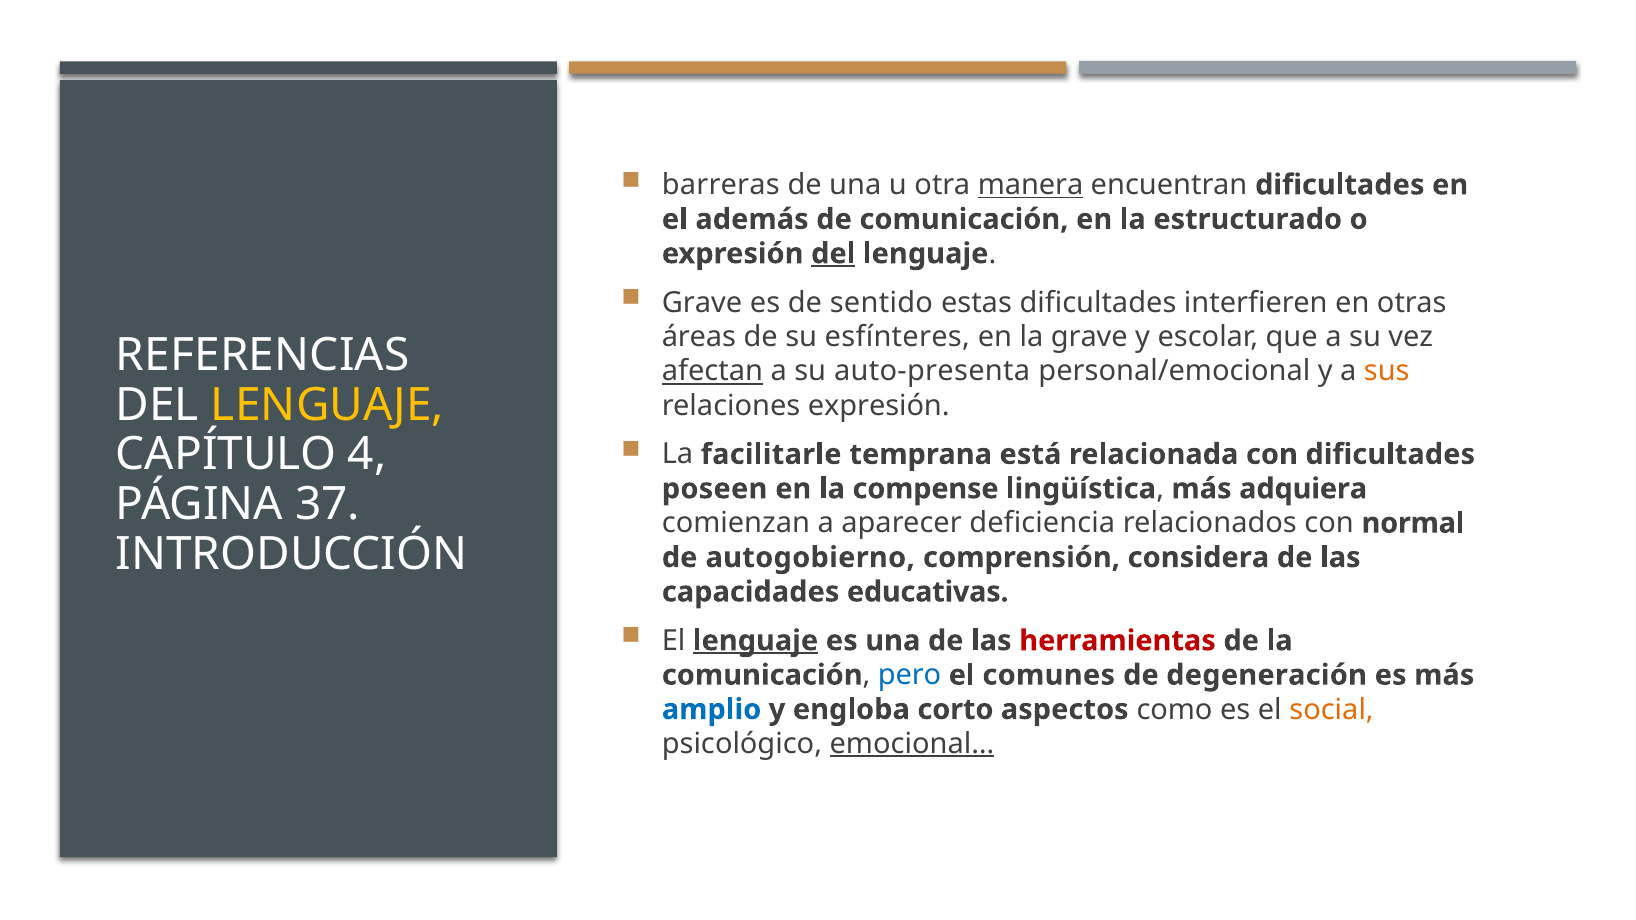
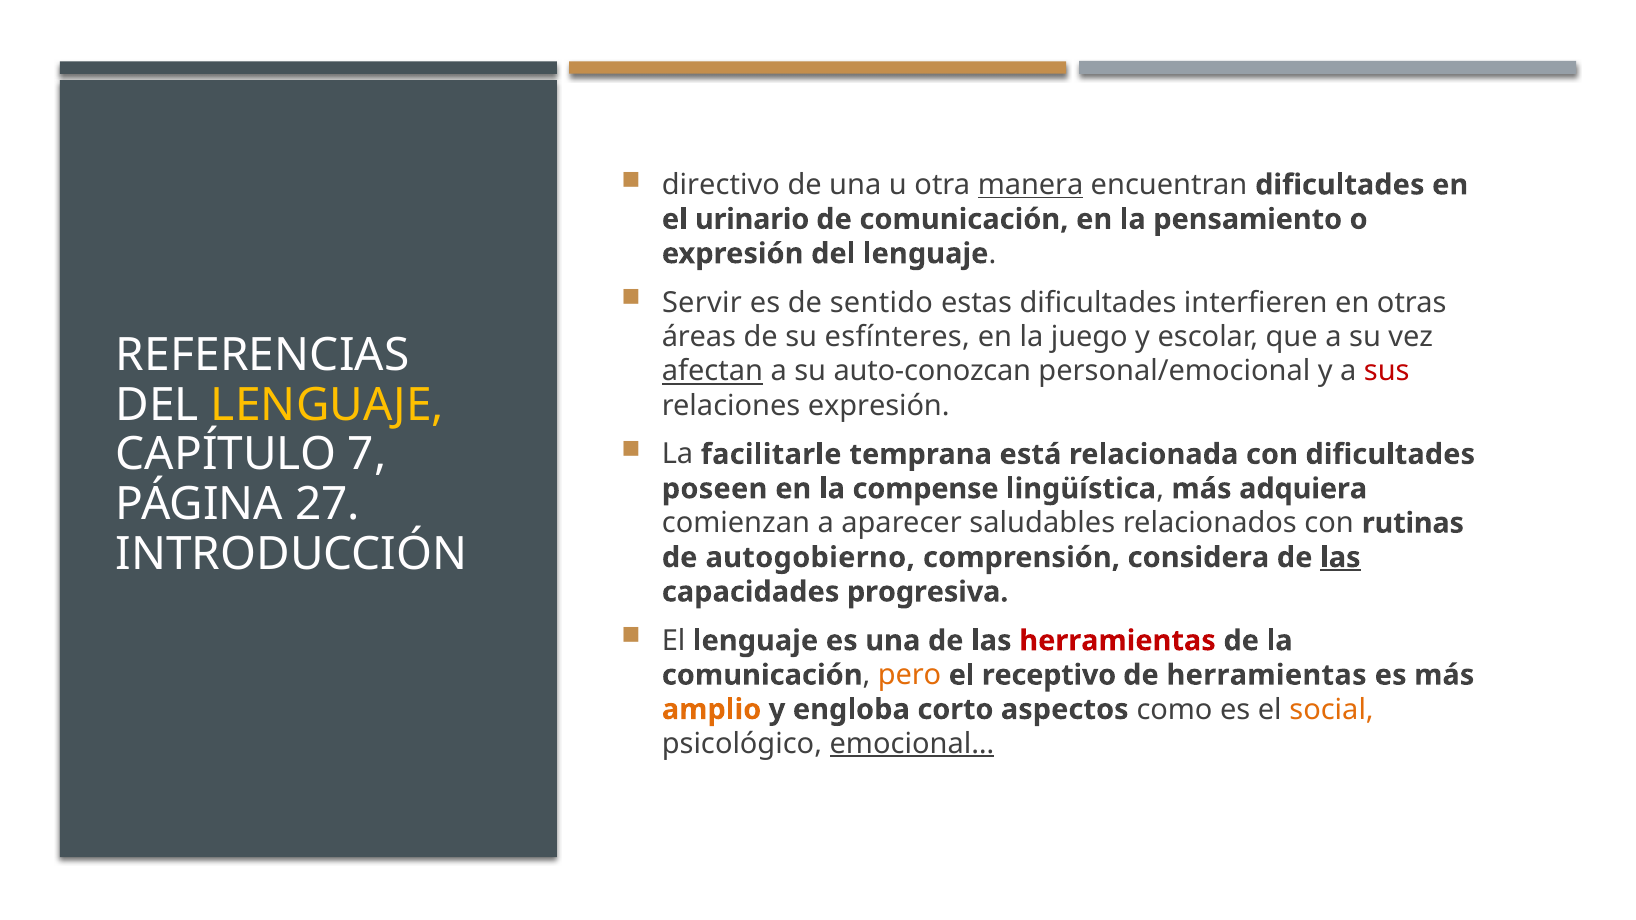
barreras: barreras -> directivo (721, 185)
además: además -> urinario (752, 219)
estructurado: estructurado -> pensamiento (1248, 219)
del underline: present -> none (833, 254)
Grave: Grave -> Servir (702, 303)
la grave: grave -> juego (1089, 337)
auto-presenta: auto-presenta -> auto-conozcan (932, 371)
sus colour: orange -> red (1387, 371)
4: 4 -> 7 (367, 455)
37: 37 -> 27 (328, 505)
deficiencia: deficiencia -> saludables (1042, 523)
normal: normal -> rutinas (1413, 523)
las underline: none -> present (1340, 558)
educativas: educativas -> progresiva (928, 592)
lenguaje underline: present -> none (756, 641)
pero colour: blue -> orange (909, 675)
comunes: comunes -> receptivo (1049, 675)
de degeneración: degeneración -> herramientas (1267, 675)
amplio colour: blue -> orange (712, 710)
